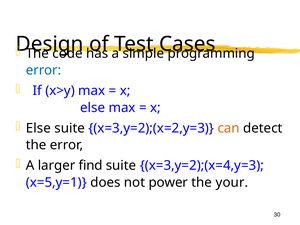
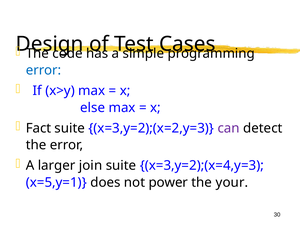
Else: Else -> Fact (38, 128)
can colour: orange -> purple (229, 128)
find: find -> join (91, 166)
